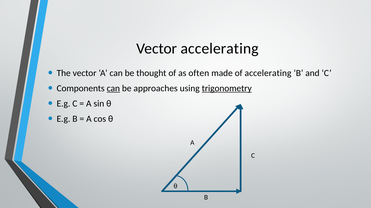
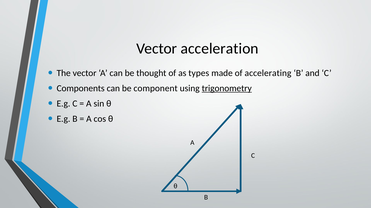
Vector accelerating: accelerating -> acceleration (220, 49)
often: often -> types (199, 73)
can underline: present -> none (113, 89)
approaches: approaches -> component (156, 89)
